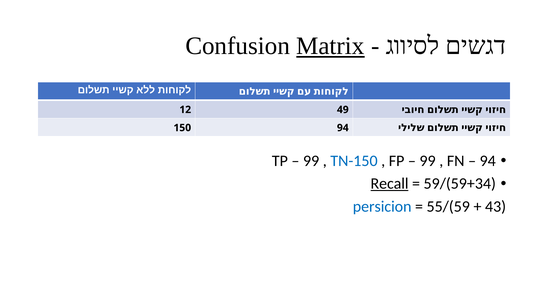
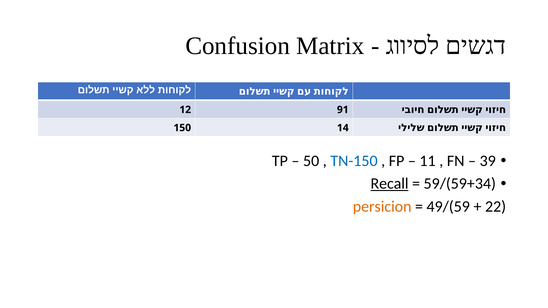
Matrix underline: present -> none (330, 46)
49: 49 -> 91 (343, 110)
150 94: 94 -> 14 (343, 128)
99: 99 -> 50 (311, 161)
99: 99 -> 11 (428, 161)
94: 94 -> 39 (488, 161)
persicion colour: blue -> orange (382, 207)
55/(59: 55/(59 -> 49/(59 (448, 207)
43: 43 -> 22 (496, 207)
